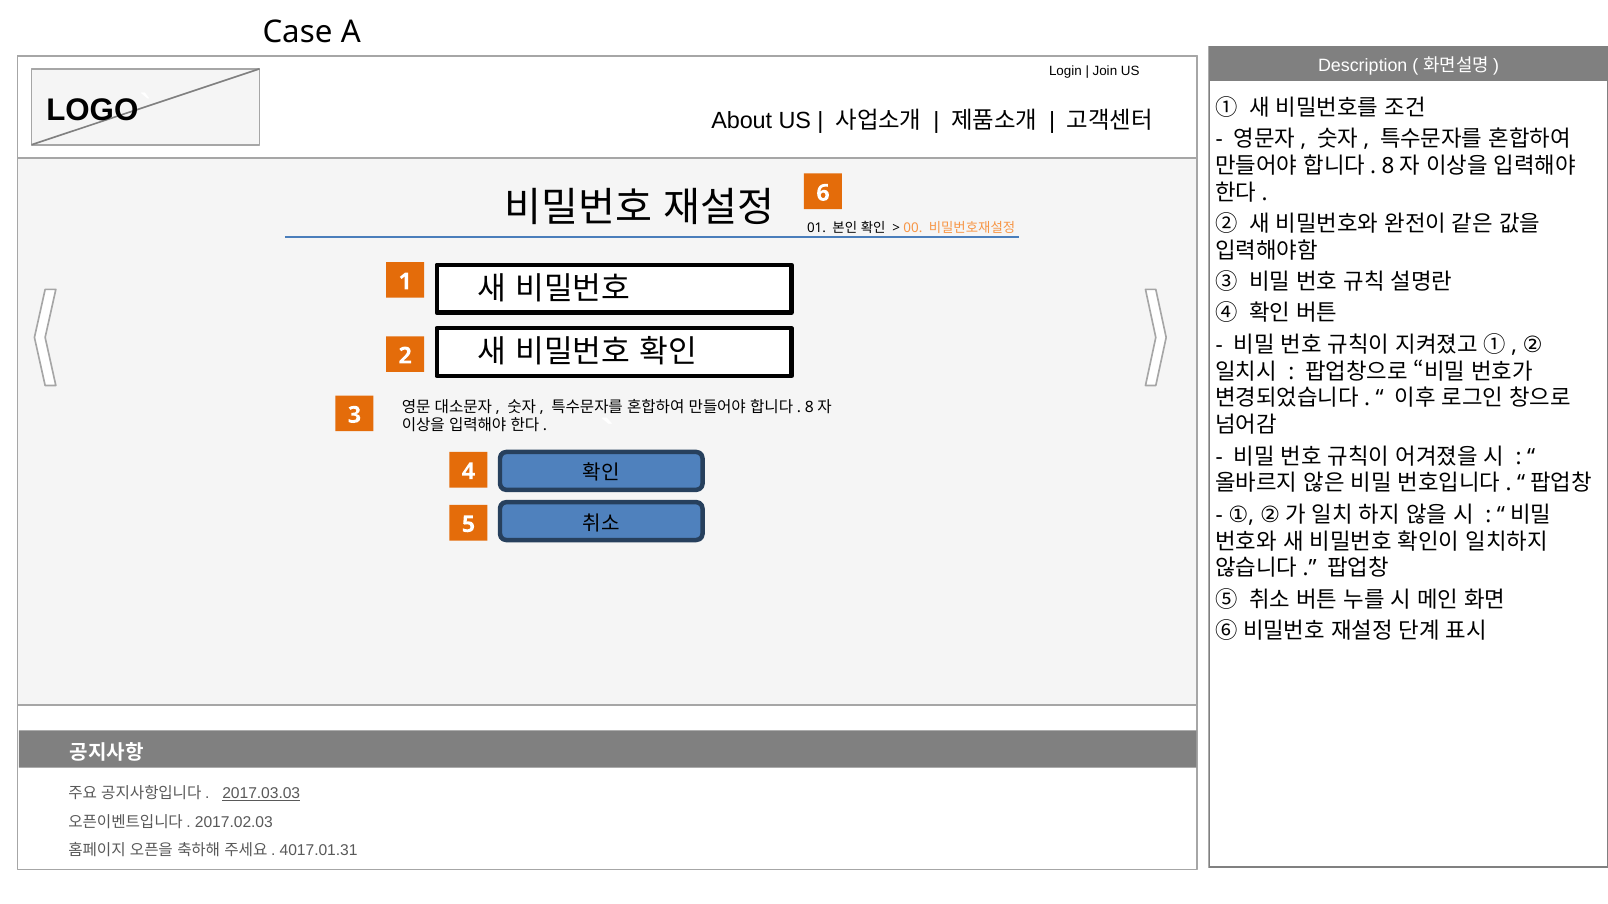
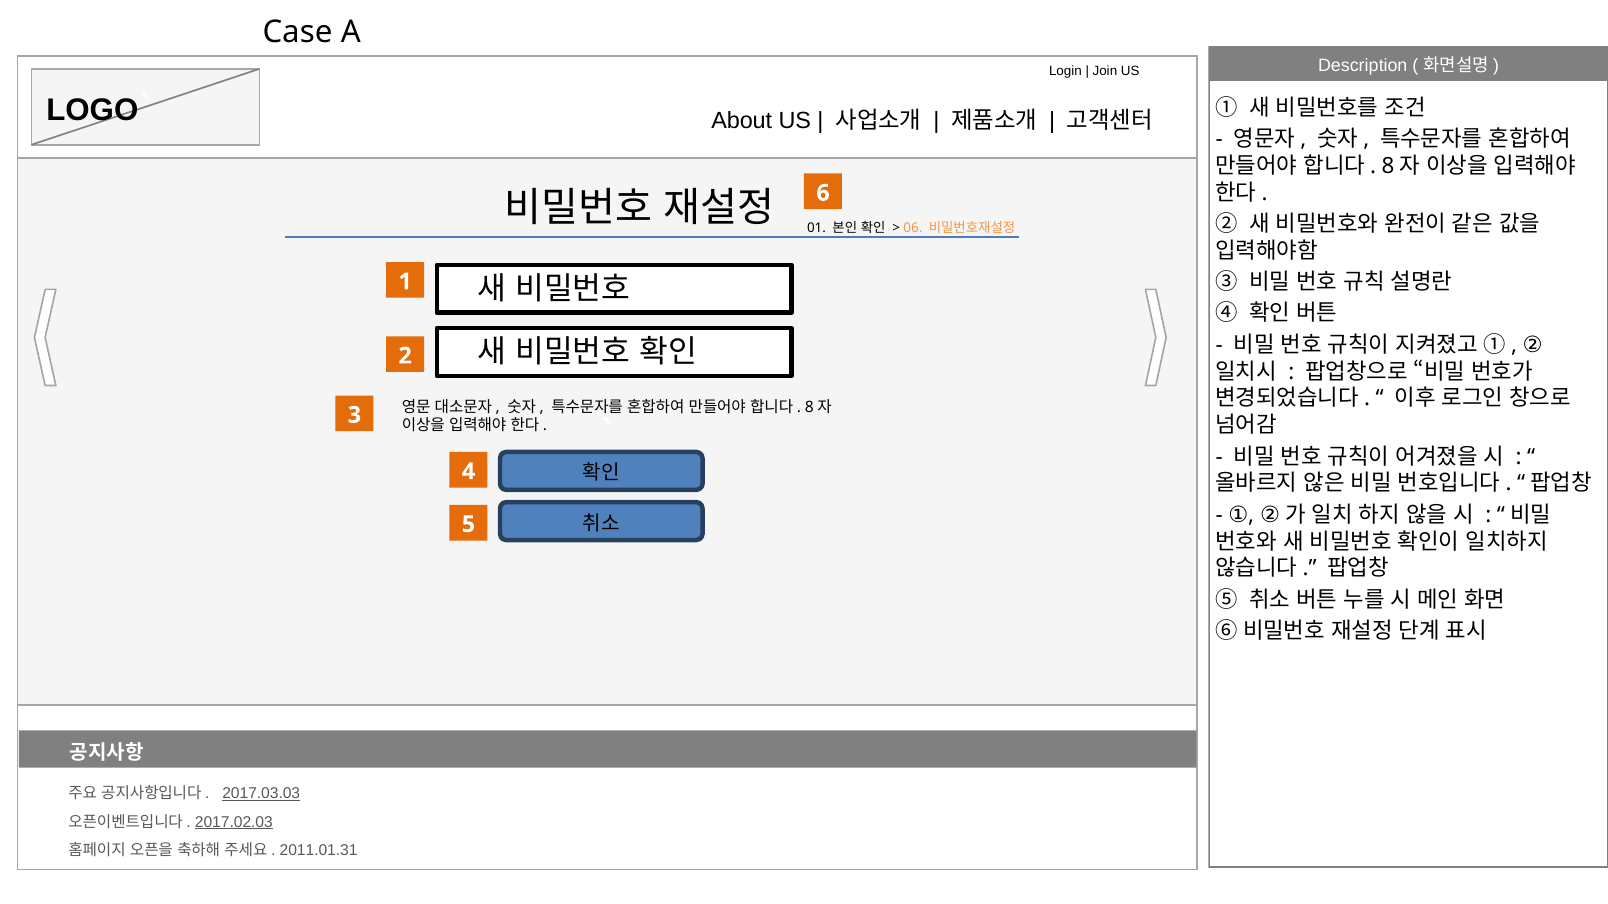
00: 00 -> 06 (913, 228)
2017.02.03 underline: none -> present (234, 822)
4017.01.31: 4017.01.31 -> 2011.01.31 (319, 850)
